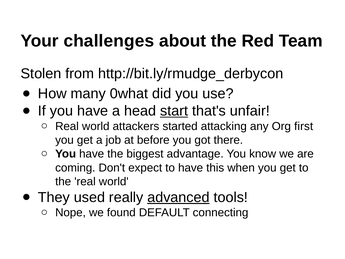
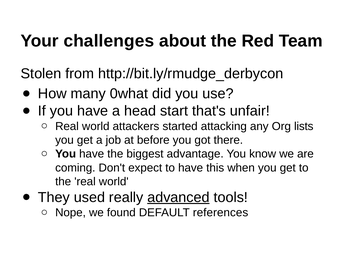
start underline: present -> none (174, 111)
first: first -> lists (304, 126)
connecting: connecting -> references (221, 212)
